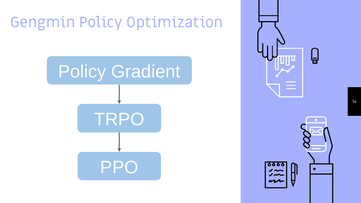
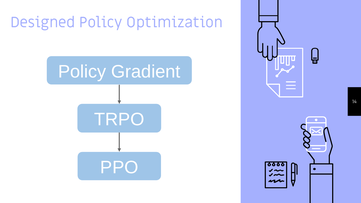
Gengmin: Gengmin -> Designed (43, 23)
